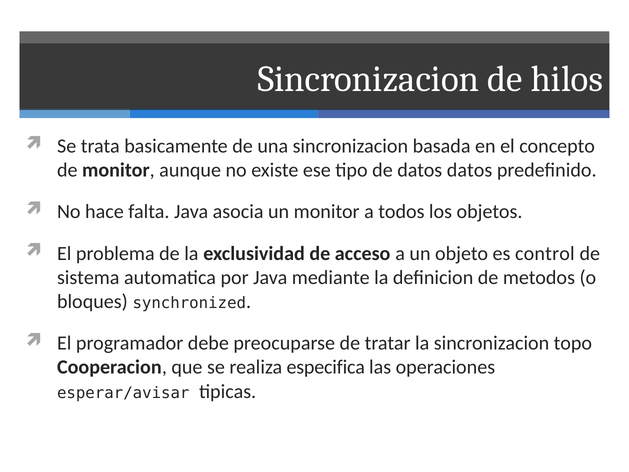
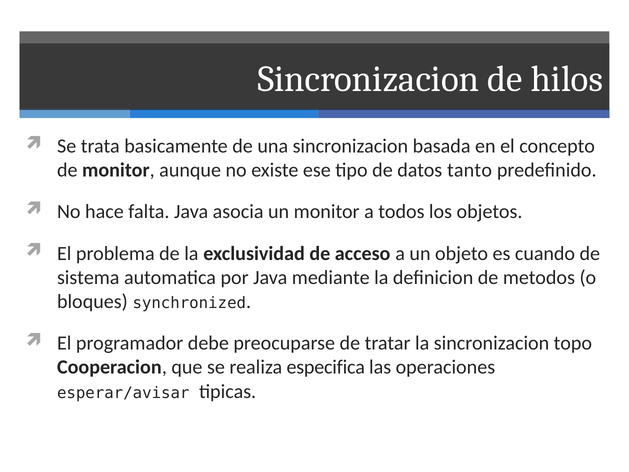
datos datos: datos -> tanto (469, 170)
control: control -> cuando (545, 253)
